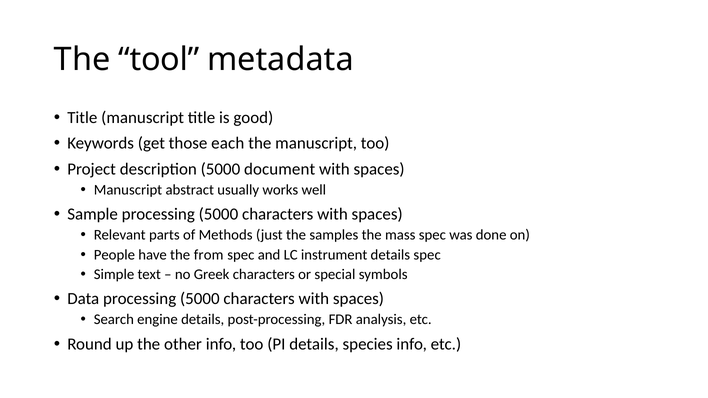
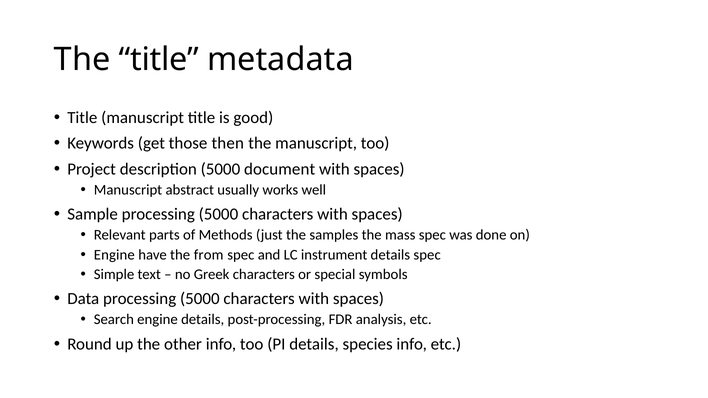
The tool: tool -> title (159, 59)
each: each -> then (228, 143)
People: People -> Engine (114, 255)
